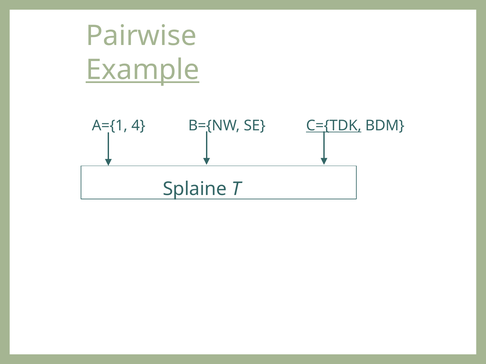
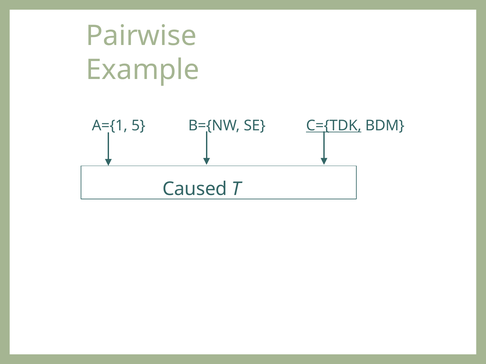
Example underline: present -> none (143, 70)
4: 4 -> 5 (138, 126)
Splaine: Splaine -> Caused (195, 189)
